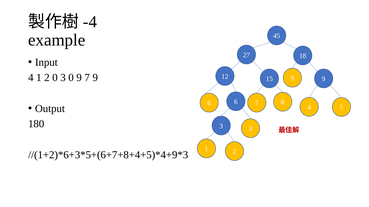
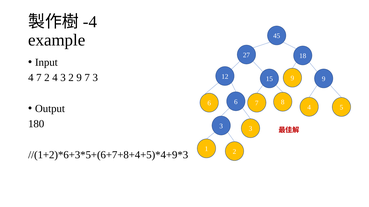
4 1: 1 -> 7 (39, 78)
2 0: 0 -> 4 (55, 78)
3 0: 0 -> 2 (71, 78)
7 9: 9 -> 3 (95, 78)
